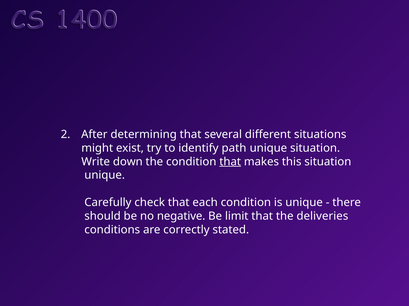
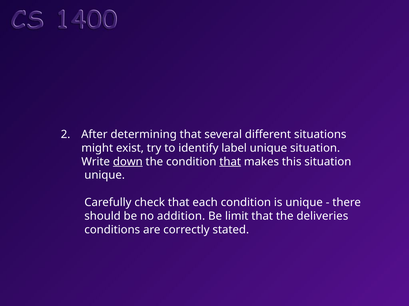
path: path -> label (234, 148)
down underline: none -> present (128, 162)
negative: negative -> addition (181, 217)
